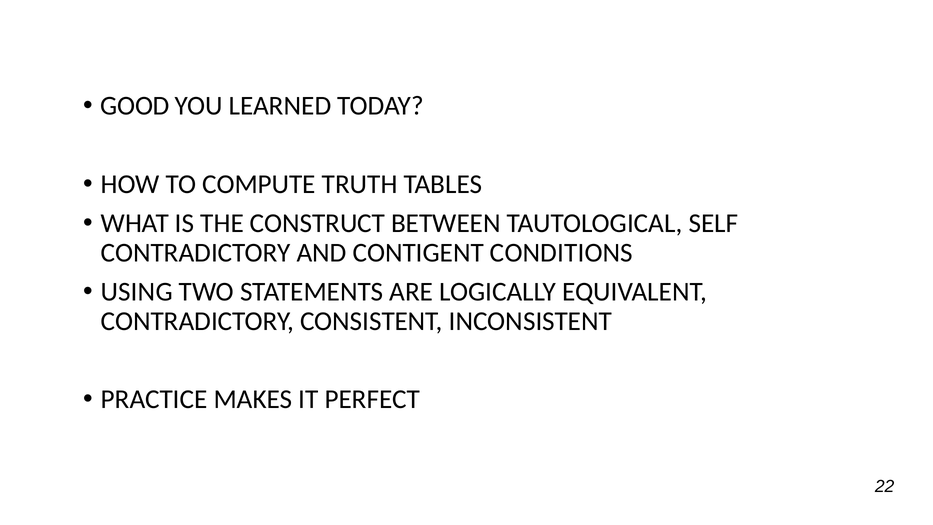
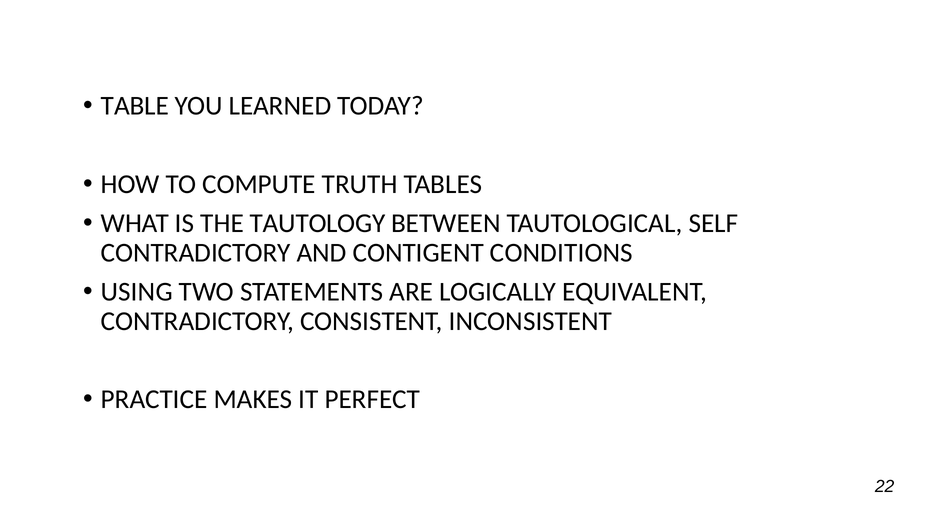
GOOD: GOOD -> TABLE (135, 106)
CONSTRUCT: CONSTRUCT -> TAUTOLOGY (318, 223)
